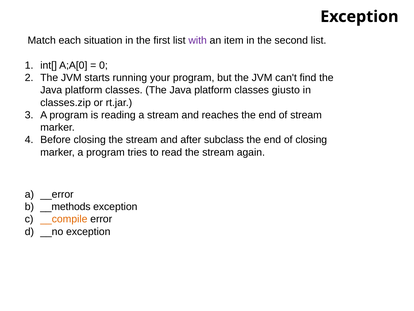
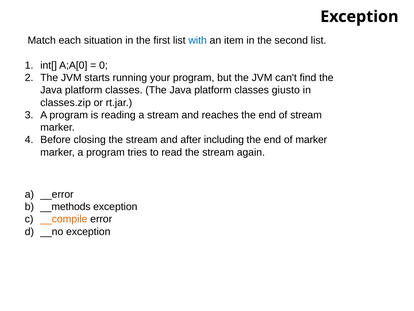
with colour: purple -> blue (198, 40)
subclass: subclass -> including (224, 140)
of closing: closing -> marker (311, 140)
